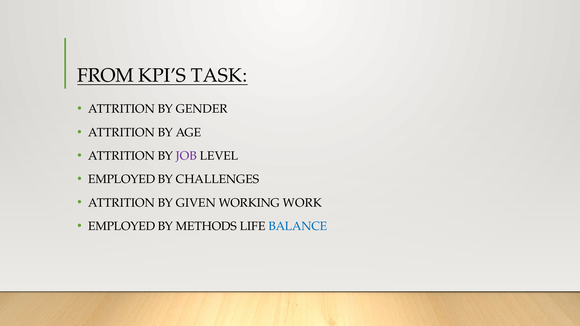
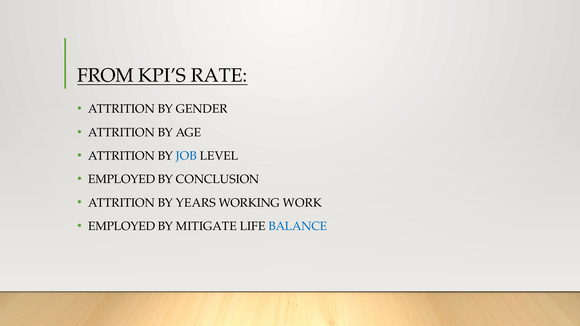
TASK: TASK -> RATE (219, 75)
JOB colour: purple -> blue (186, 156)
CHALLENGES: CHALLENGES -> CONCLUSION (218, 179)
GIVEN: GIVEN -> YEARS (196, 203)
METHODS: METHODS -> MITIGATE (206, 226)
